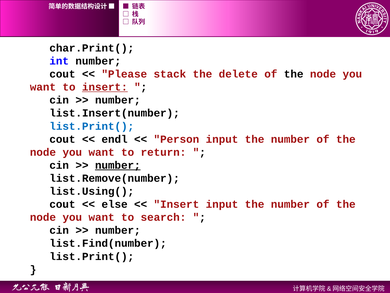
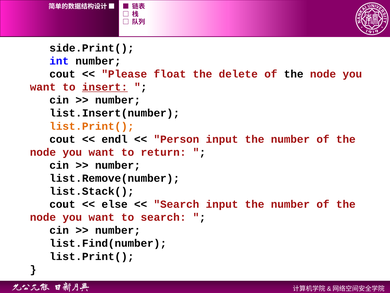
char.Print(: char.Print( -> side.Print( (92, 48)
stack: stack -> float (170, 74)
list.Print( colour: blue -> orange (92, 126)
number underline: present -> none (118, 165)
list.Using(: list.Using( -> list.Stack( (92, 191)
Insert: Insert -> Search (176, 204)
